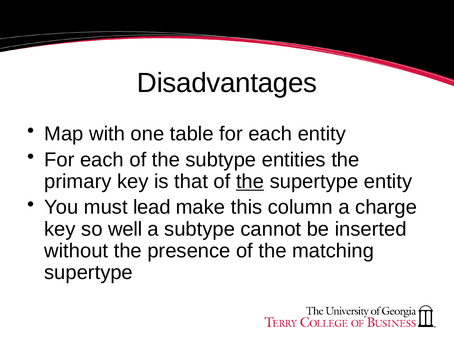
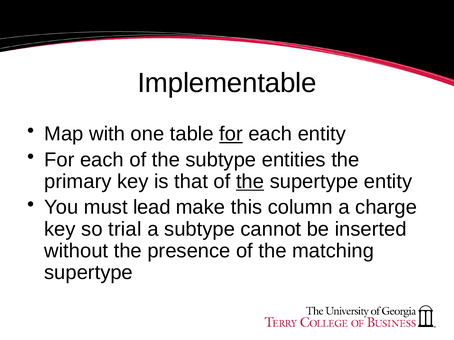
Disadvantages: Disadvantages -> Implementable (227, 83)
for underline: none -> present (231, 134)
well: well -> trial (125, 229)
